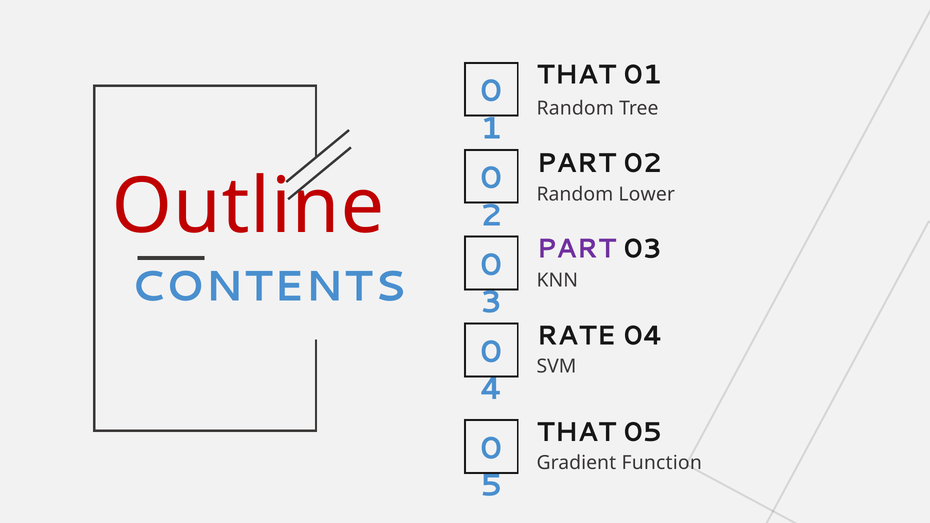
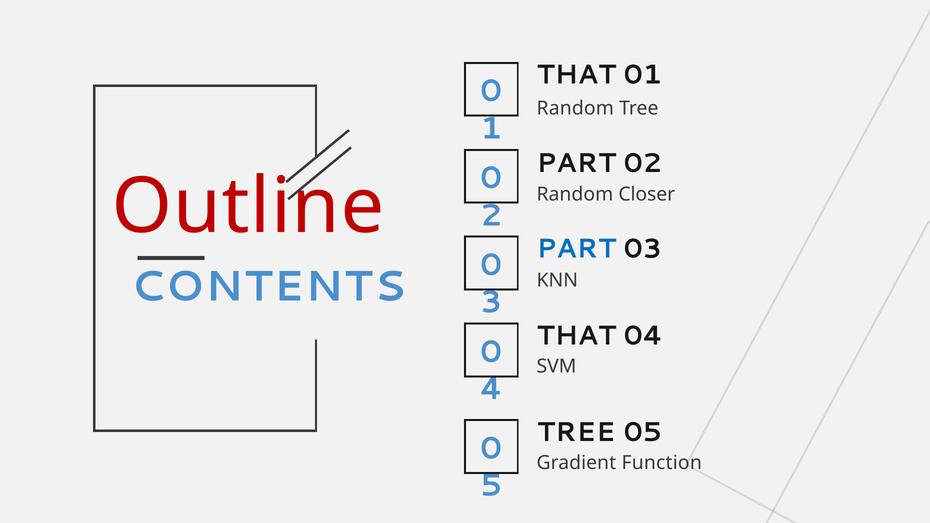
Lower: Lower -> Closer (647, 194)
PART colour: purple -> blue (576, 249)
RATE: RATE -> THAT (576, 336)
THAT: THAT -> TREE (576, 432)
